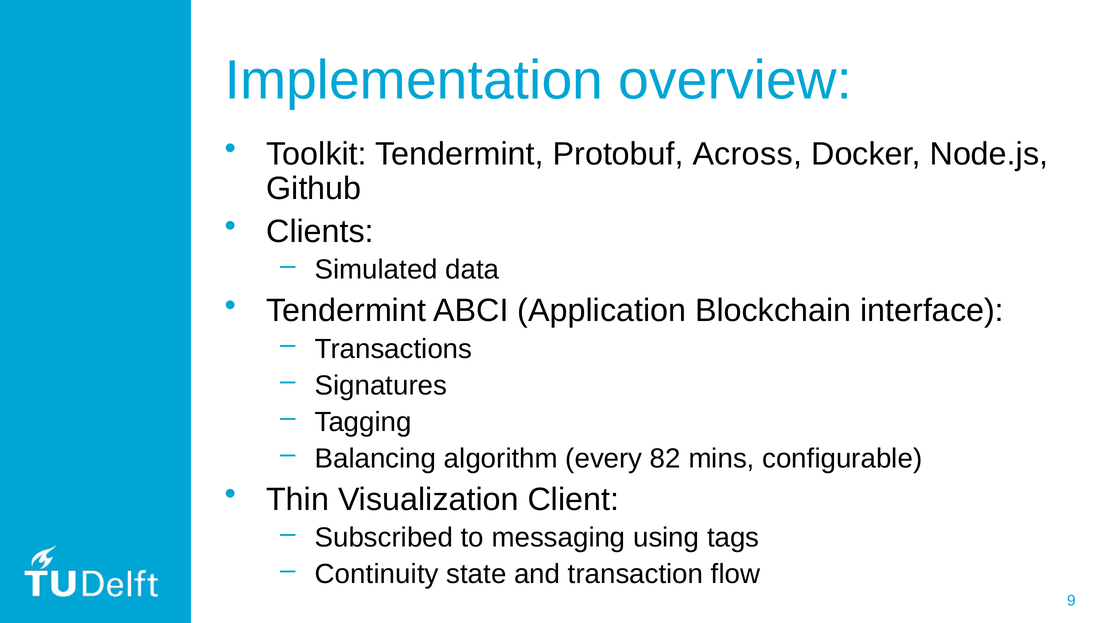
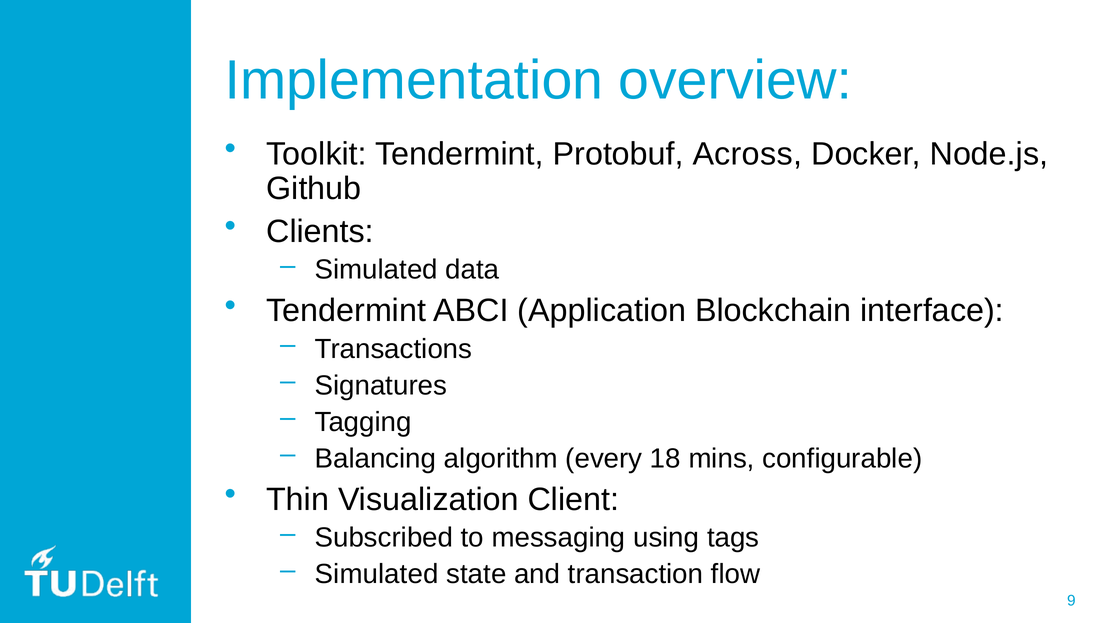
82: 82 -> 18 (665, 459)
Continuity: Continuity -> Simulated (377, 575)
